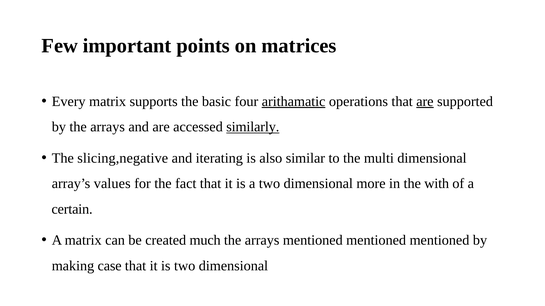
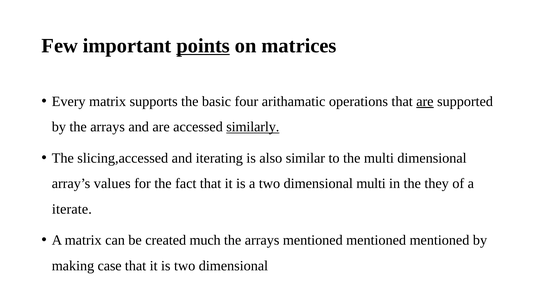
points underline: none -> present (203, 46)
arithamatic underline: present -> none (294, 102)
slicing,negative: slicing,negative -> slicing,accessed (123, 158)
dimensional more: more -> multi (371, 184)
with: with -> they (437, 184)
certain: certain -> iterate (72, 210)
